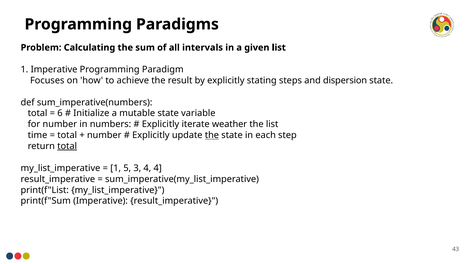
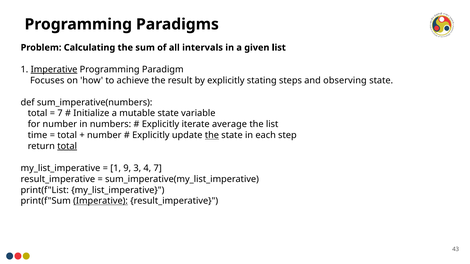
Imperative underline: none -> present (54, 70)
dispersion: dispersion -> observing (345, 81)
6: 6 -> 7 (60, 113)
weather: weather -> average (230, 124)
5: 5 -> 9 (127, 168)
4 4: 4 -> 7 (158, 168)
Imperative underline: none -> present (101, 201)
